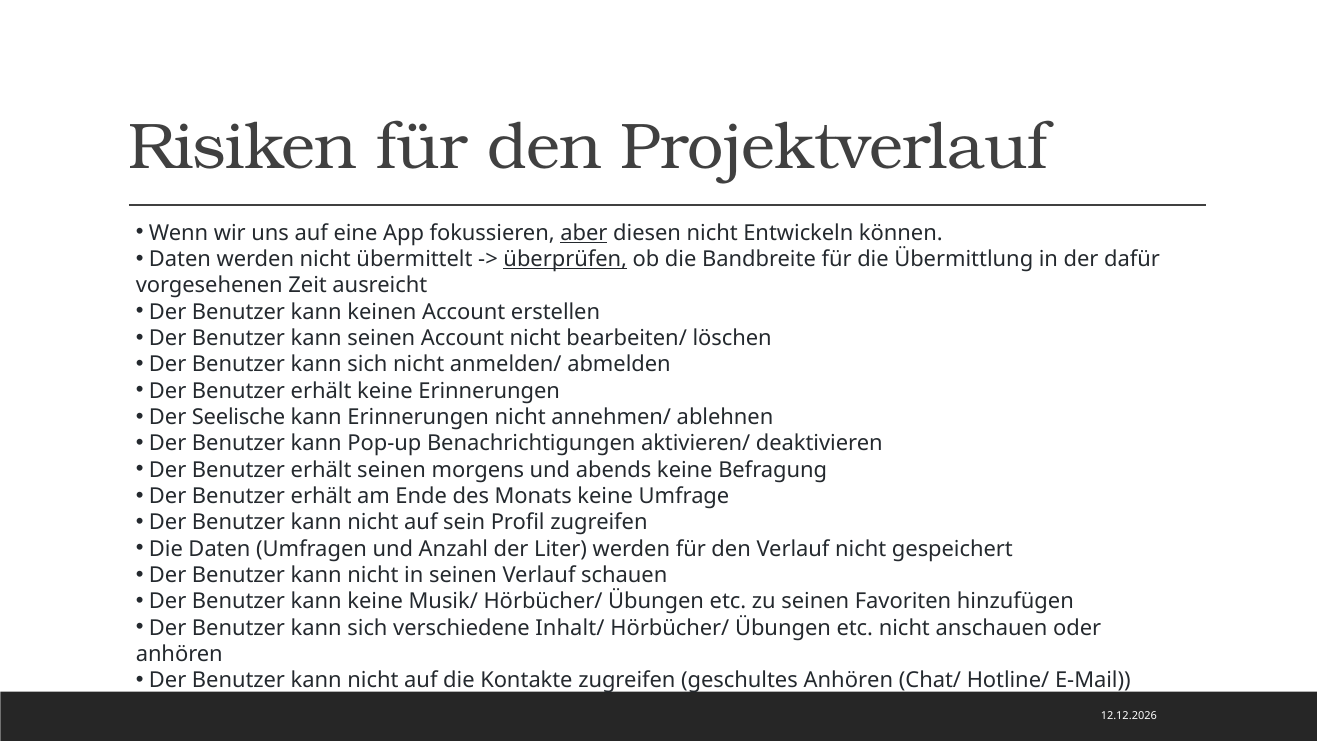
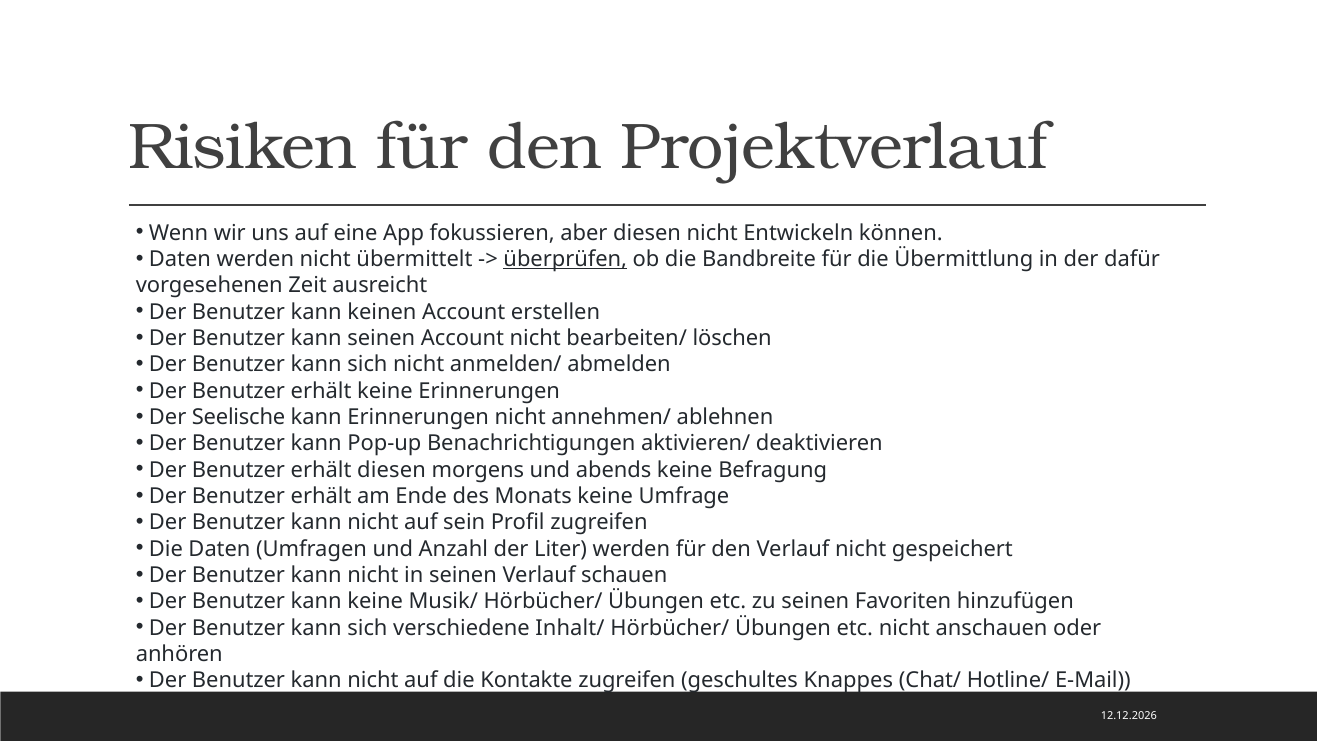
aber underline: present -> none (584, 233)
erhält seinen: seinen -> diesen (392, 470)
geschultes Anhören: Anhören -> Knappes (848, 681)
